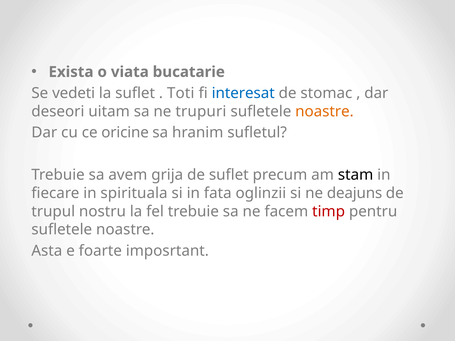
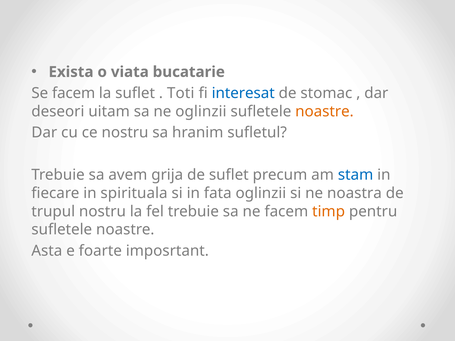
Se vedeti: vedeti -> facem (74, 93)
ne trupuri: trupuri -> oglinzii (201, 111)
ce oricine: oricine -> nostru (125, 133)
stam colour: black -> blue (356, 175)
deajuns: deajuns -> noastra (354, 193)
timp colour: red -> orange (329, 211)
